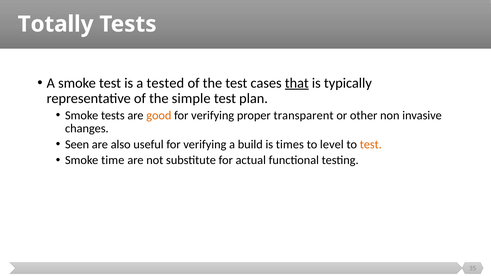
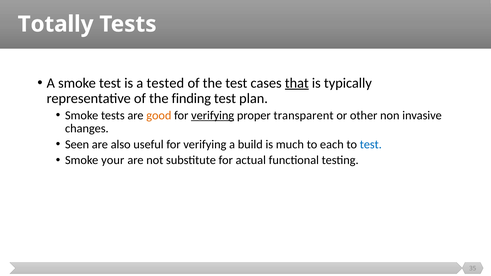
simple: simple -> finding (191, 98)
verifying underline: none -> present (213, 115)
times: times -> much (290, 144)
level: level -> each (332, 144)
test colour: orange -> blue (371, 144)
time: time -> your (113, 160)
